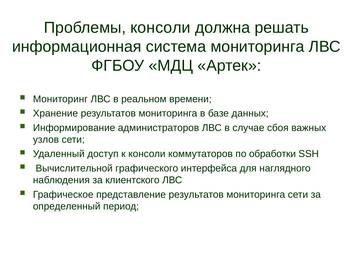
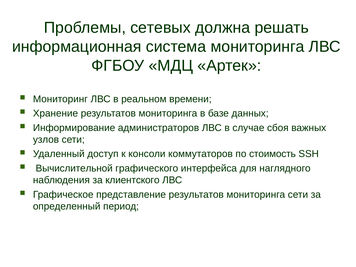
Проблемы консоли: консоли -> сетевых (160, 28)
обработки: обработки -> стоимость (272, 154)
